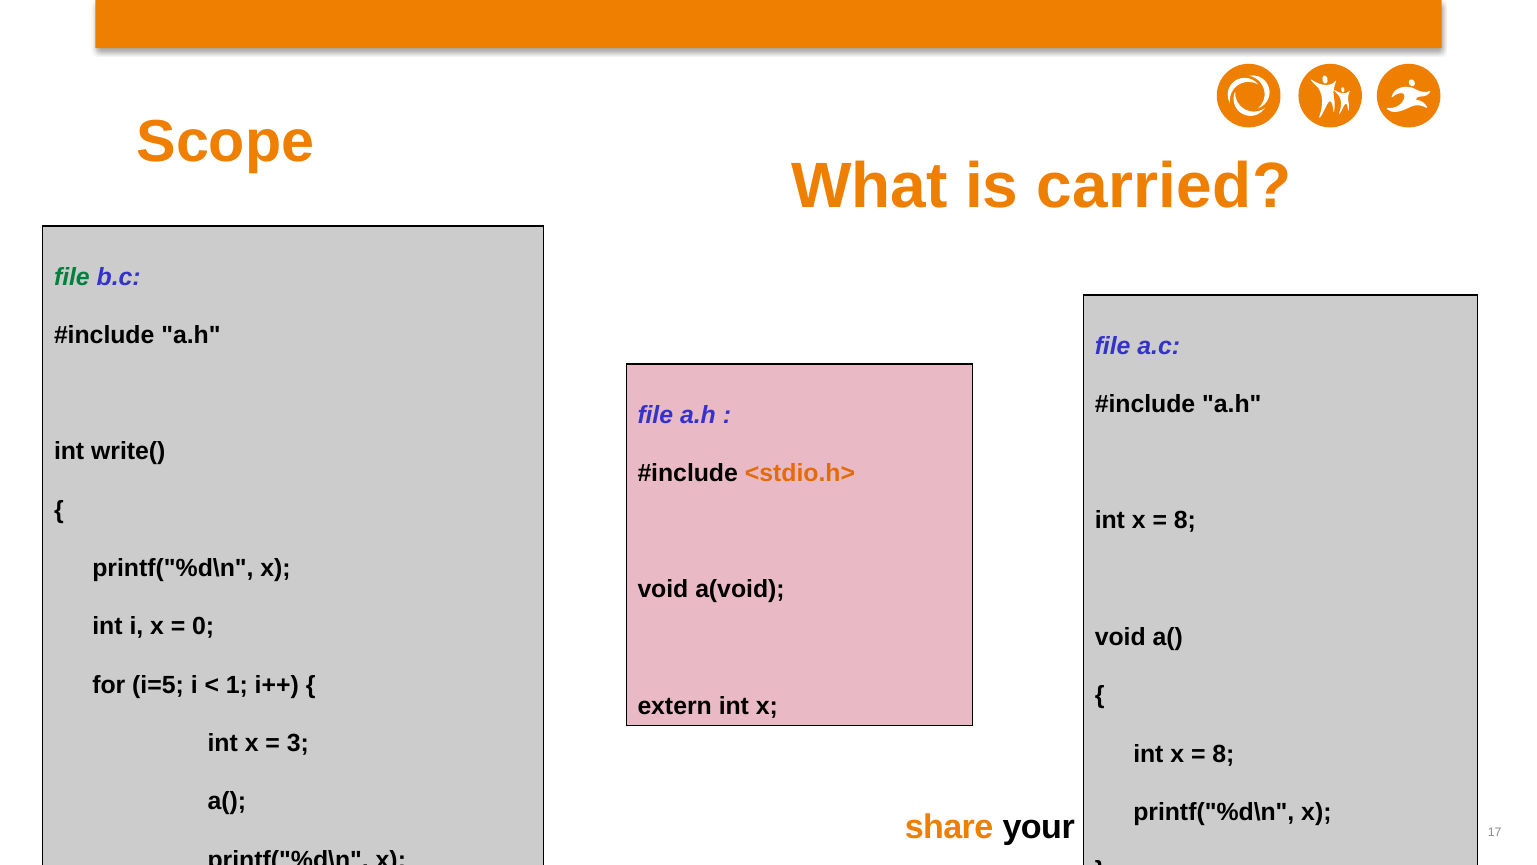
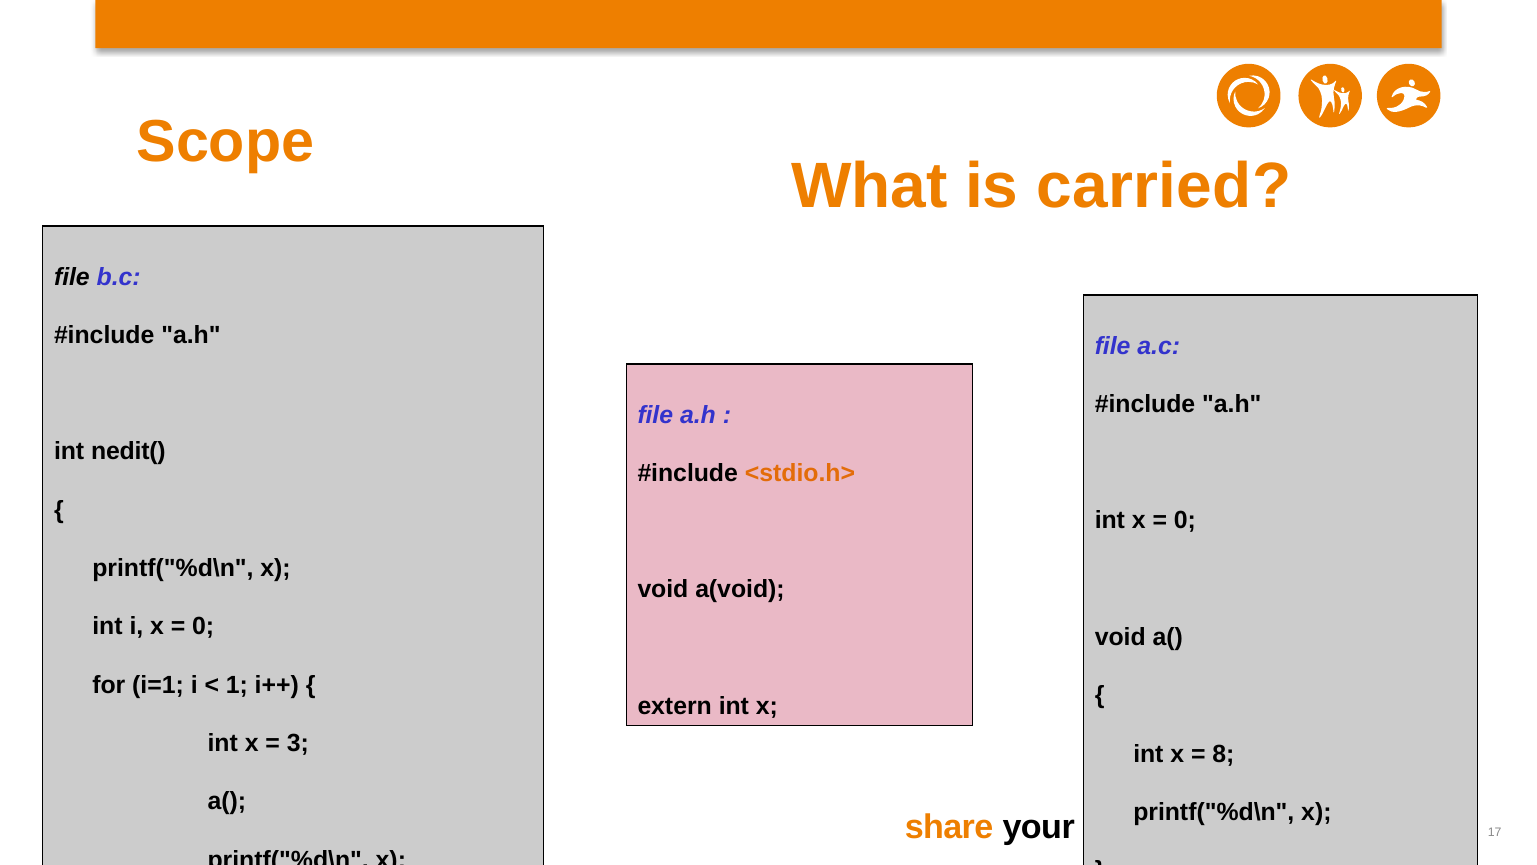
file colour: green -> black (72, 277)
write(: write( -> nedit( (128, 451)
8: 8 -> 0 (1185, 520)
i=5: i=5 -> i=1 (158, 685)
